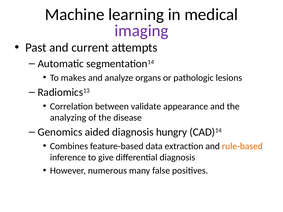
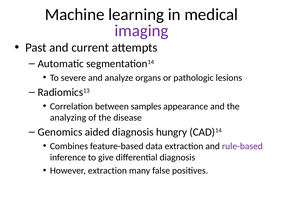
makes: makes -> severe (73, 78)
validate: validate -> samples (146, 106)
rule-based colour: orange -> purple (242, 146)
However numerous: numerous -> extraction (107, 171)
